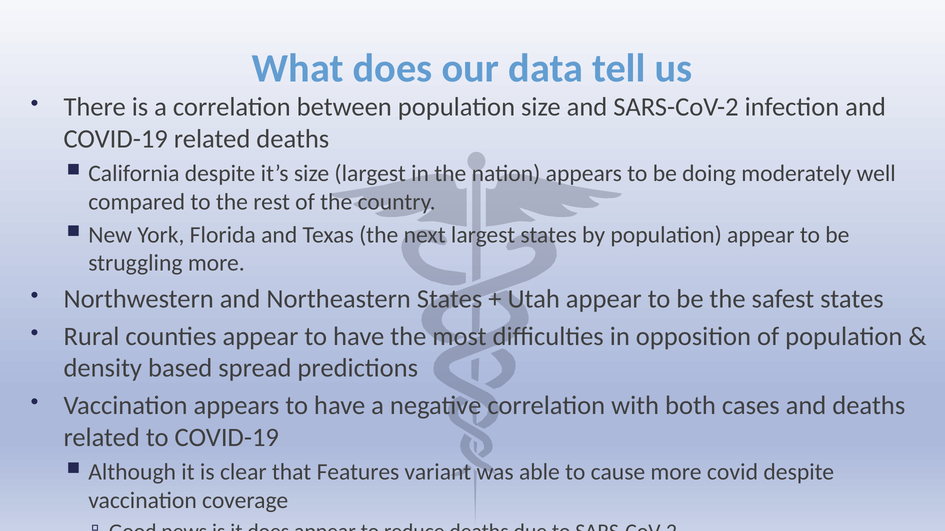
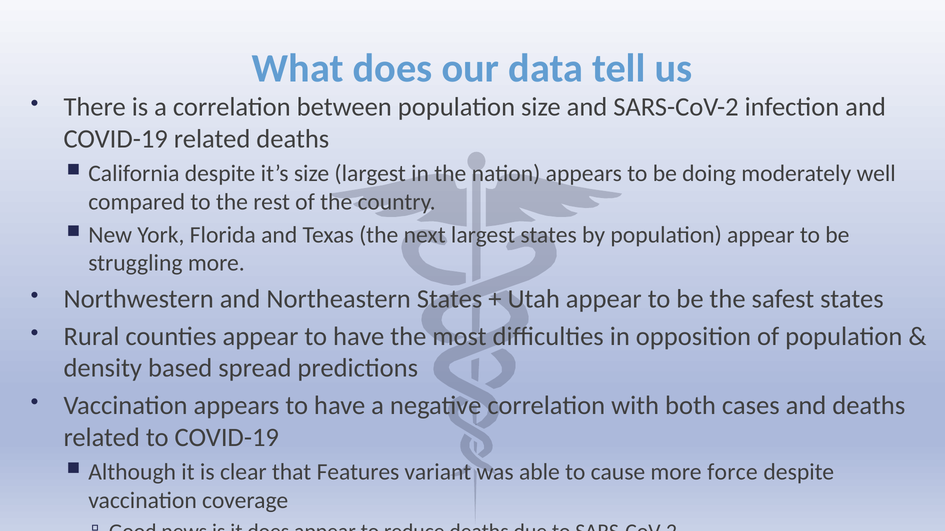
covid: covid -> force (732, 473)
